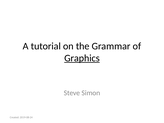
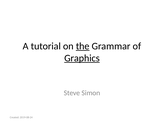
the underline: none -> present (83, 46)
